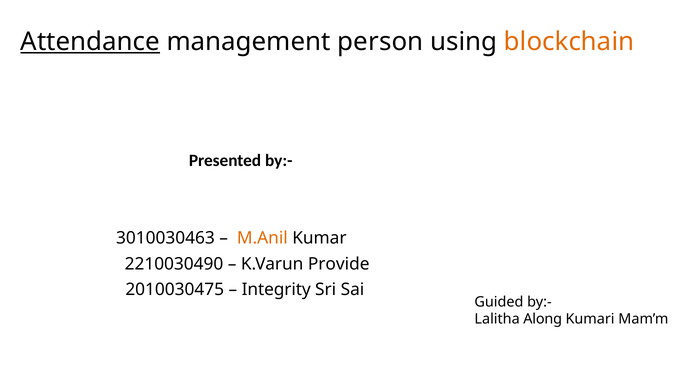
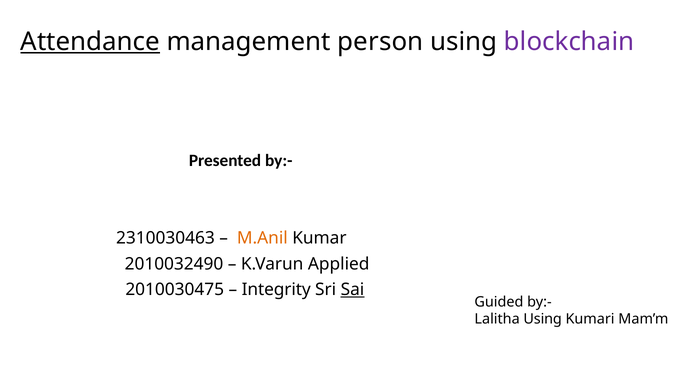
blockchain colour: orange -> purple (569, 42)
3010030463: 3010030463 -> 2310030463 (165, 239)
2210030490: 2210030490 -> 2010032490 (174, 264)
Provide: Provide -> Applied (339, 264)
Sai underline: none -> present (352, 290)
Lalitha Along: Along -> Using (543, 320)
